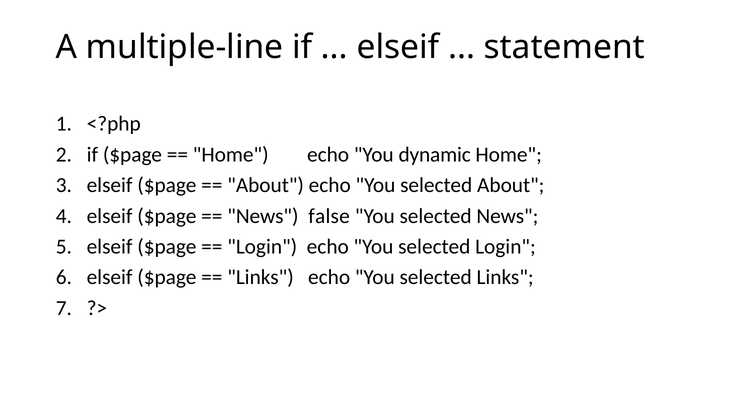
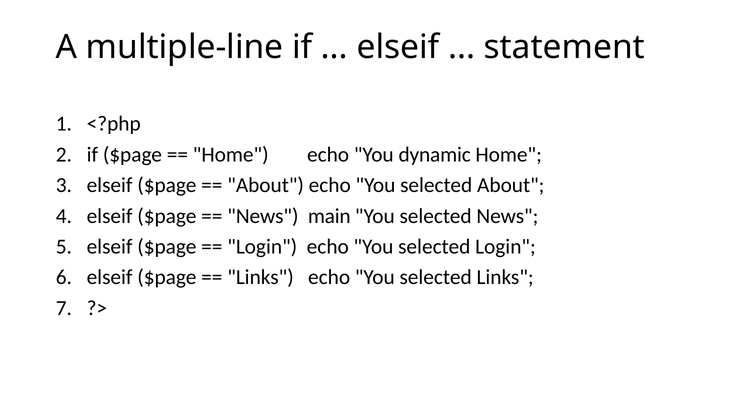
false: false -> main (329, 216)
